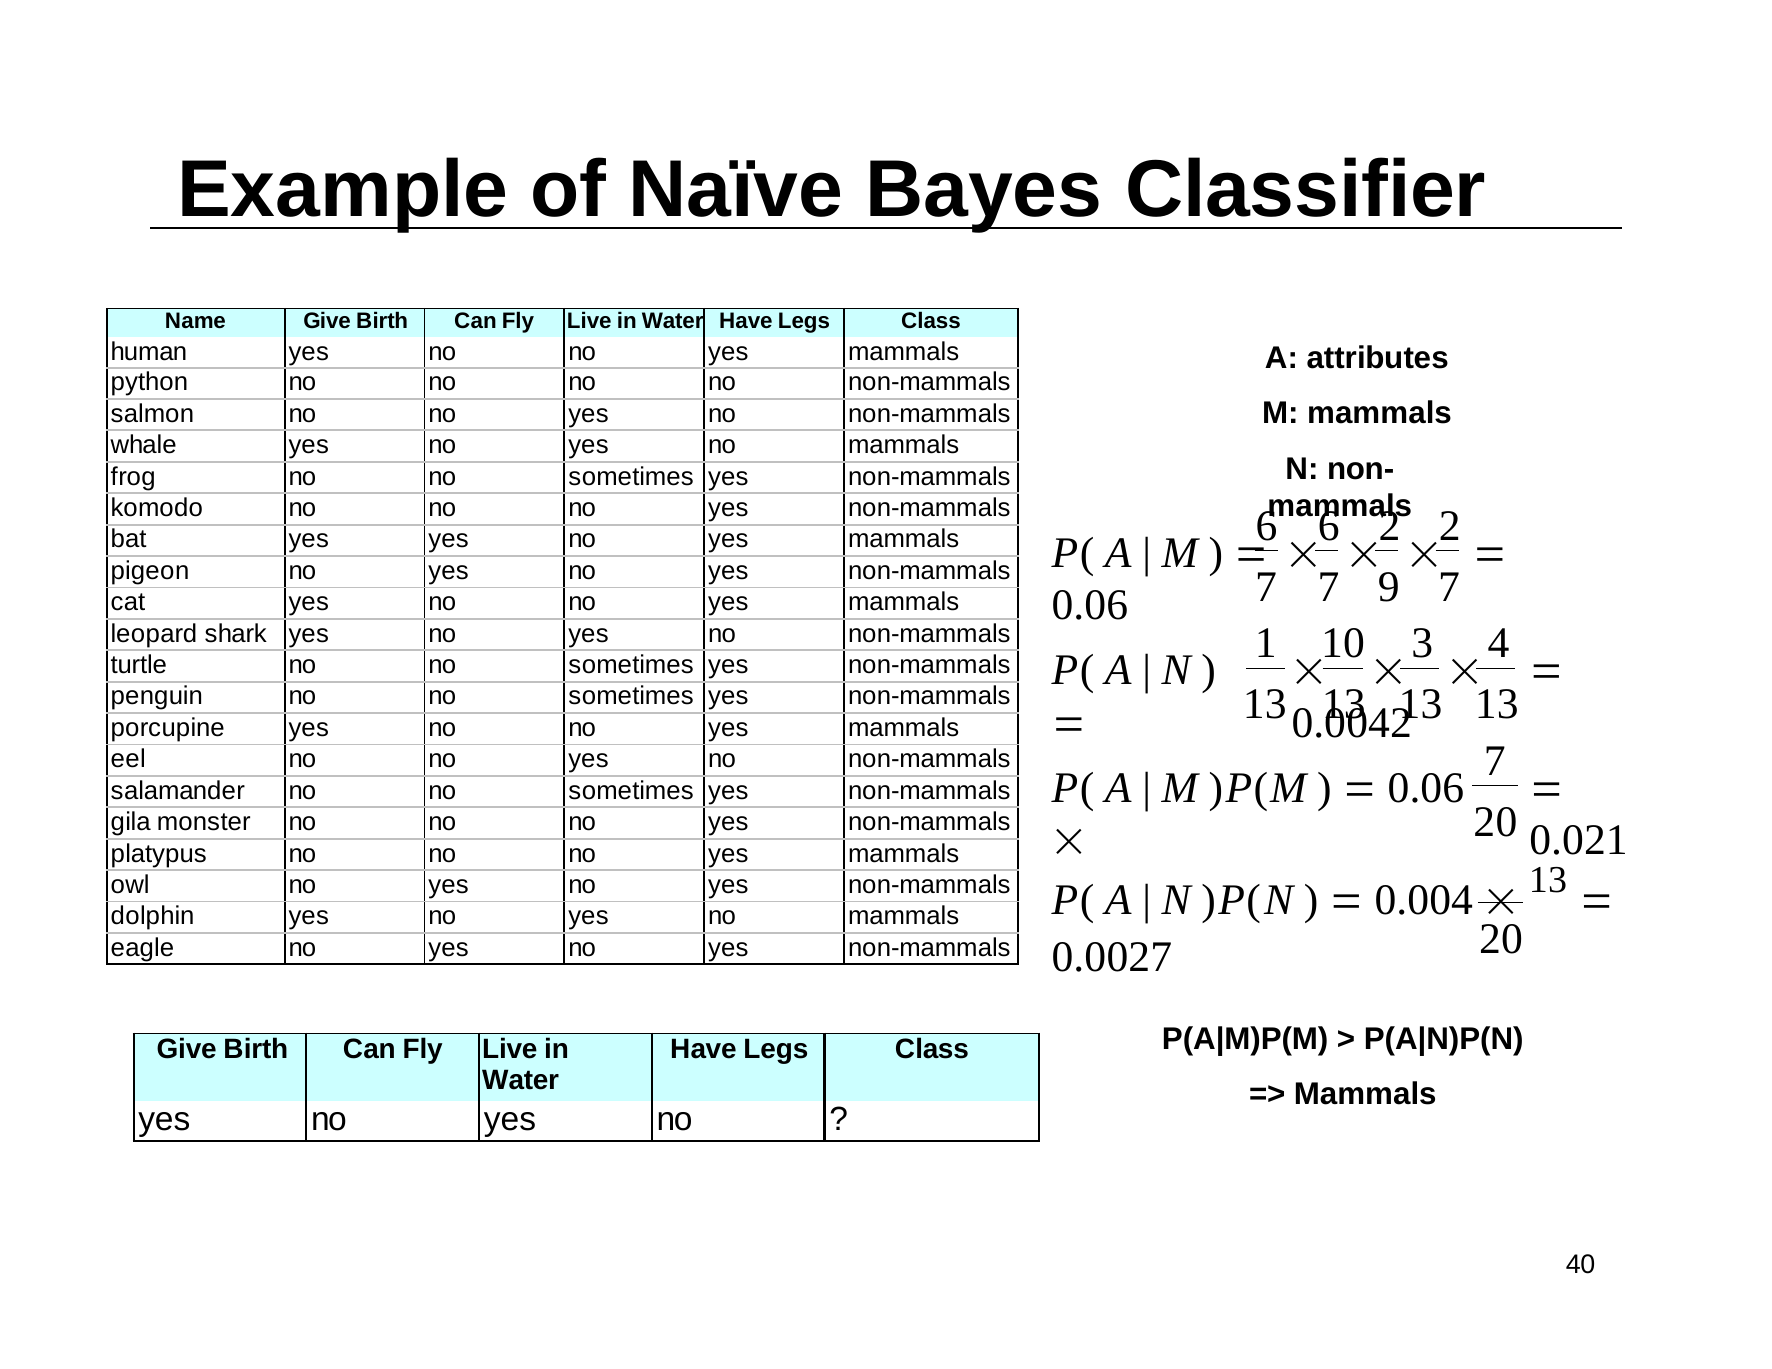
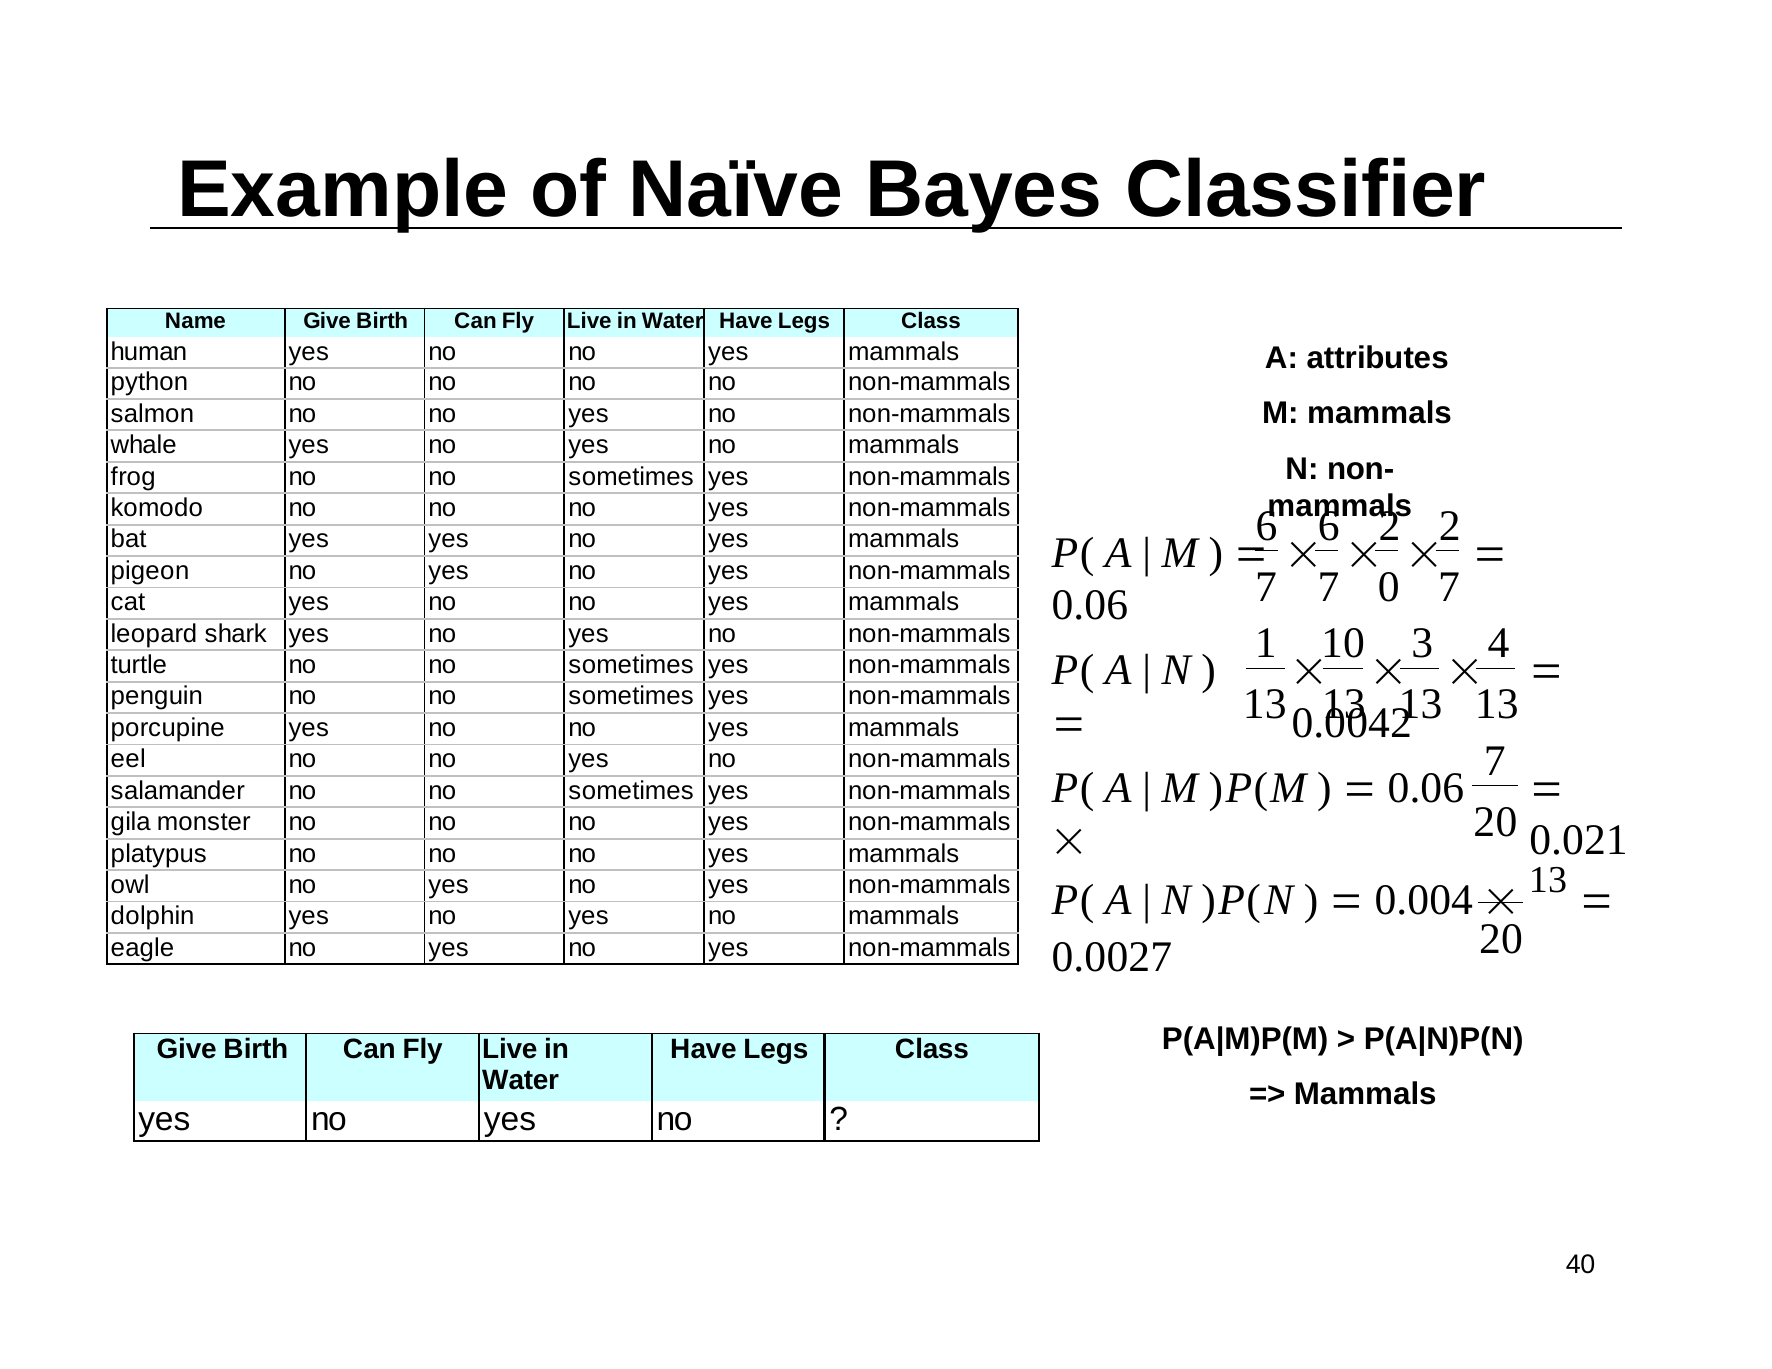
9: 9 -> 0 (1389, 587)
